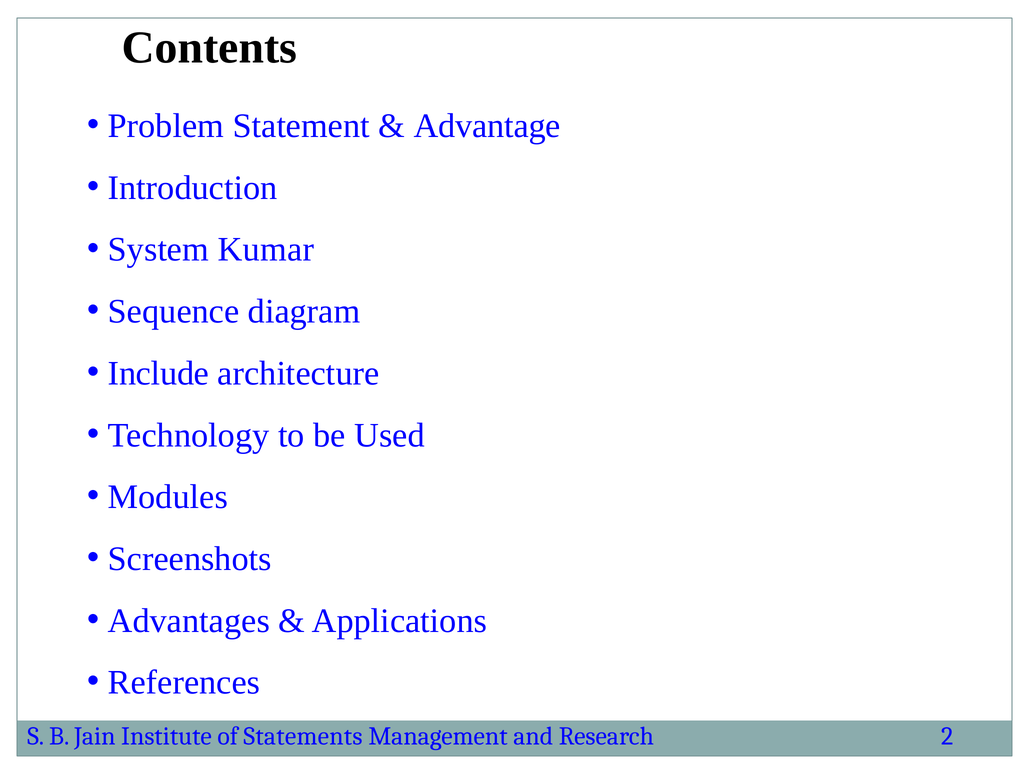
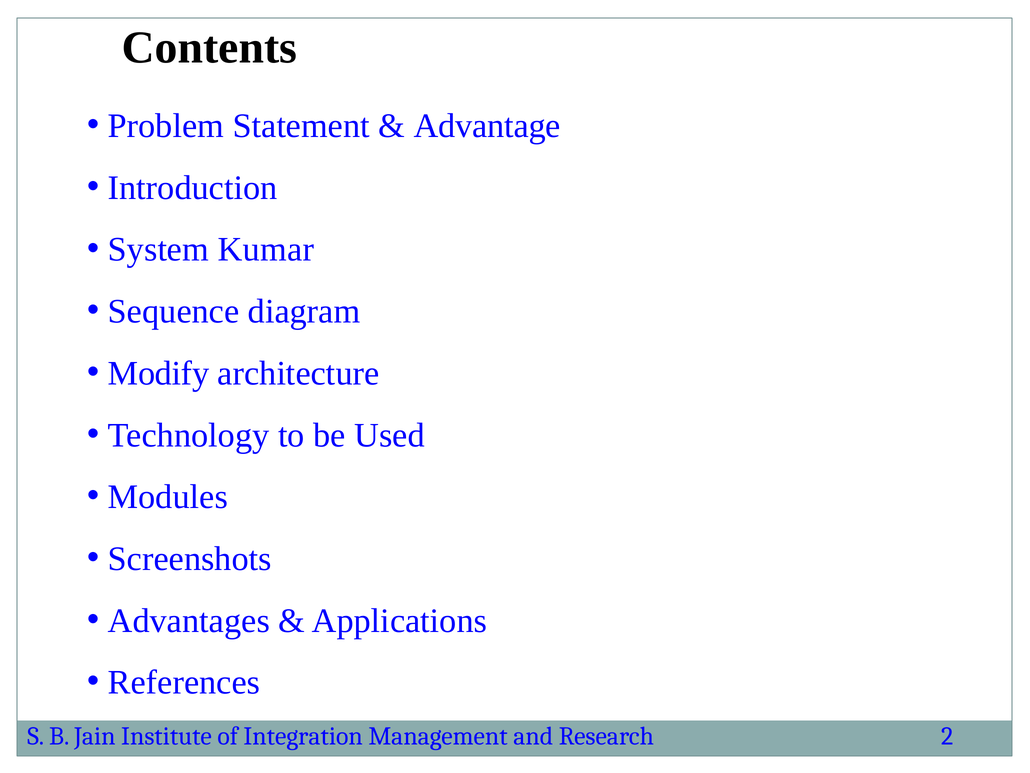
Include: Include -> Modify (159, 373)
Statements: Statements -> Integration (303, 736)
